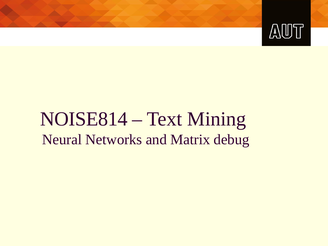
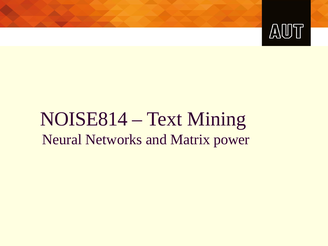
debug: debug -> power (232, 140)
